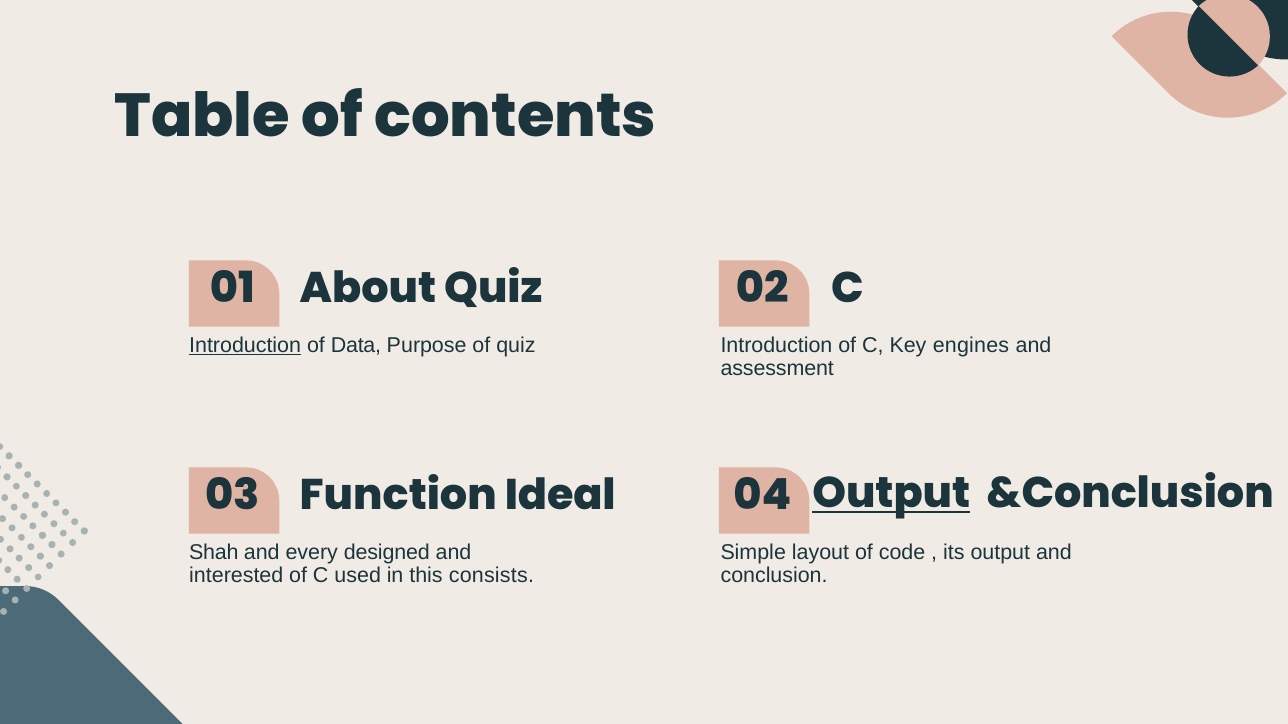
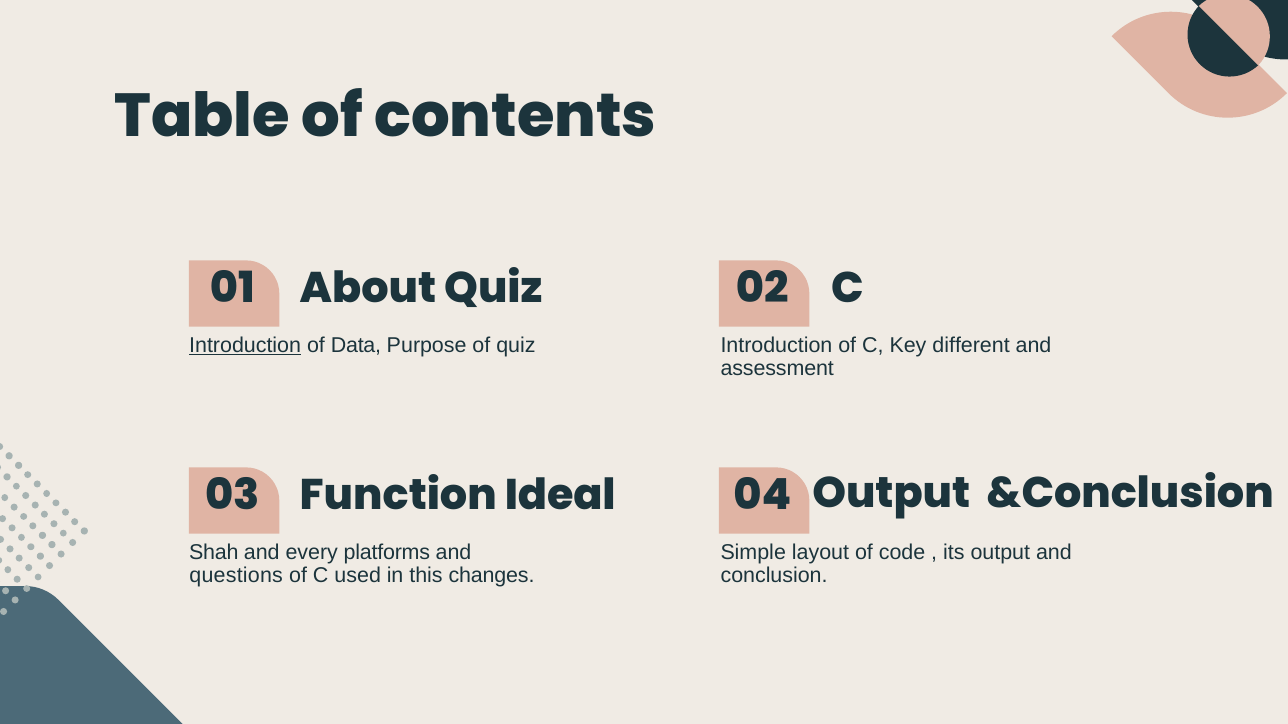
engines: engines -> different (971, 346)
Output underline: present -> none (891, 494)
designed: designed -> platforms (387, 553)
interested: interested -> questions (236, 576)
consists: consists -> changes (492, 576)
